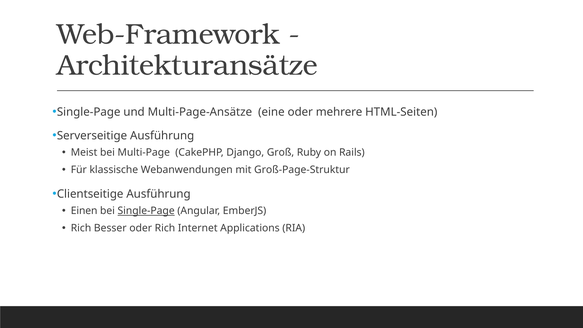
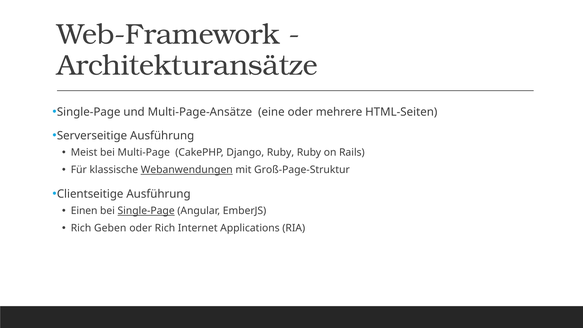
Django Groß: Groß -> Ruby (280, 153)
Webanwendungen underline: none -> present (187, 170)
Besser: Besser -> Geben (110, 228)
